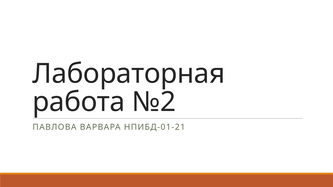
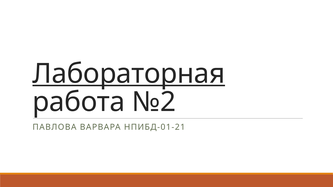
Лабораторная underline: none -> present (129, 74)
